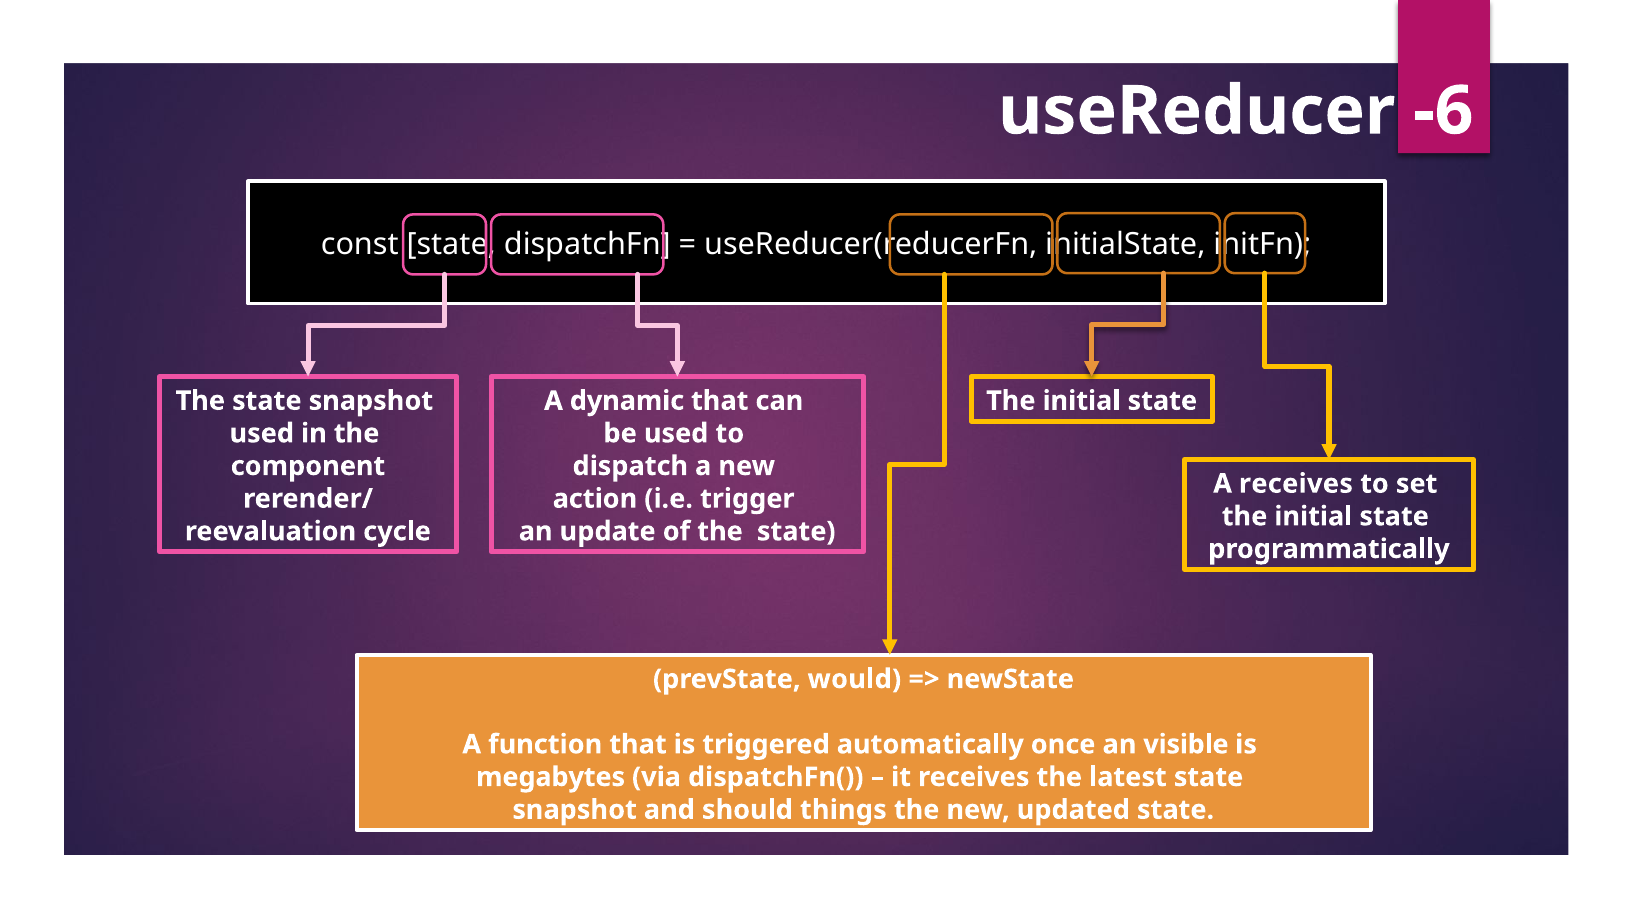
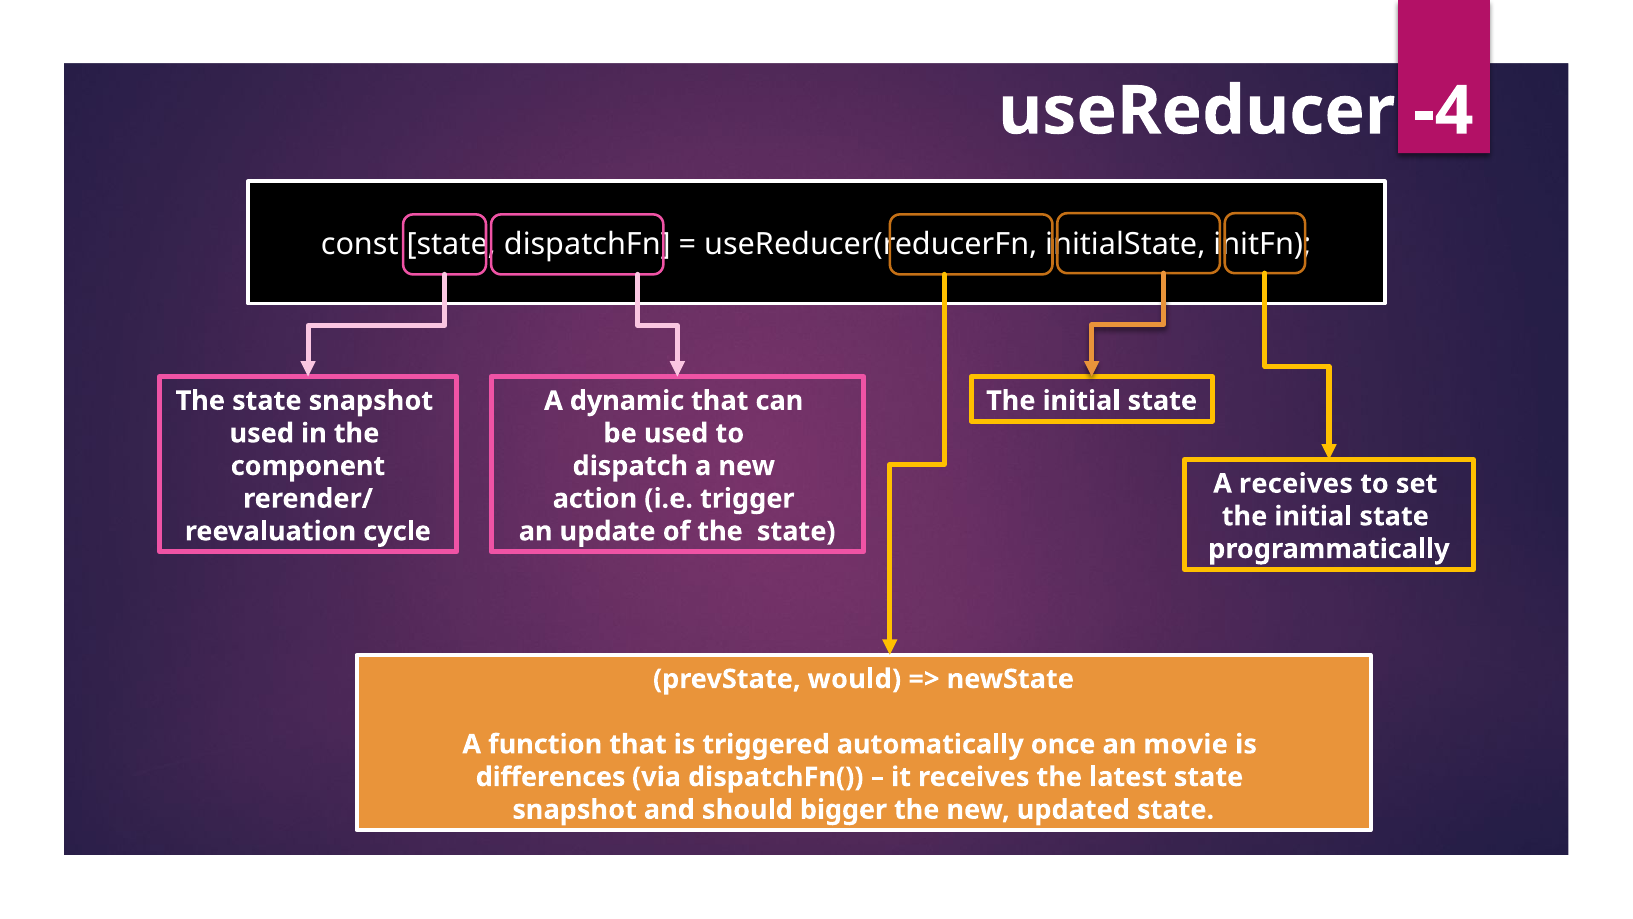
-6: -6 -> -4 (1443, 111)
visible: visible -> movie (1186, 744)
megabytes: megabytes -> differences (551, 777)
things: things -> bigger (844, 809)
